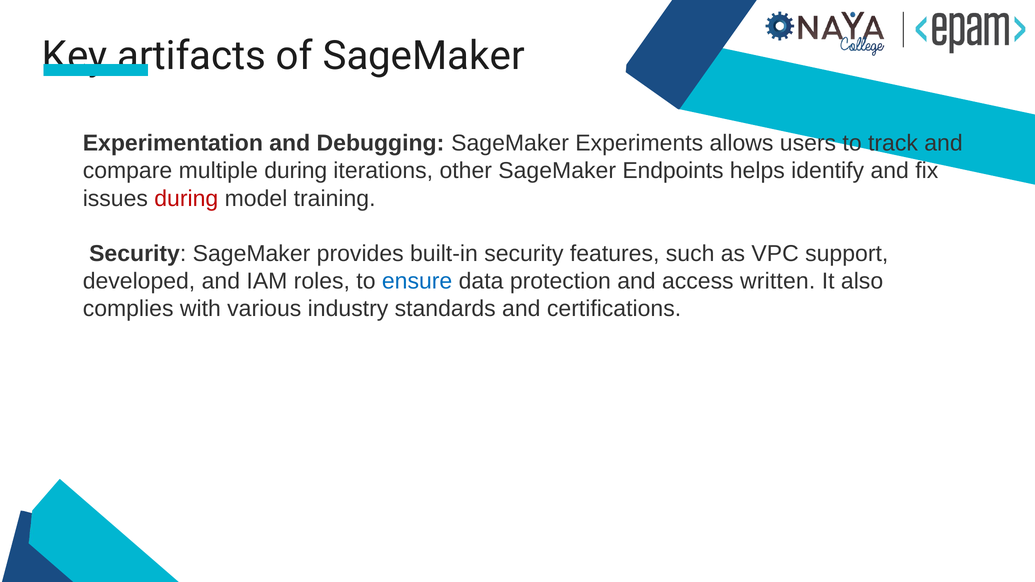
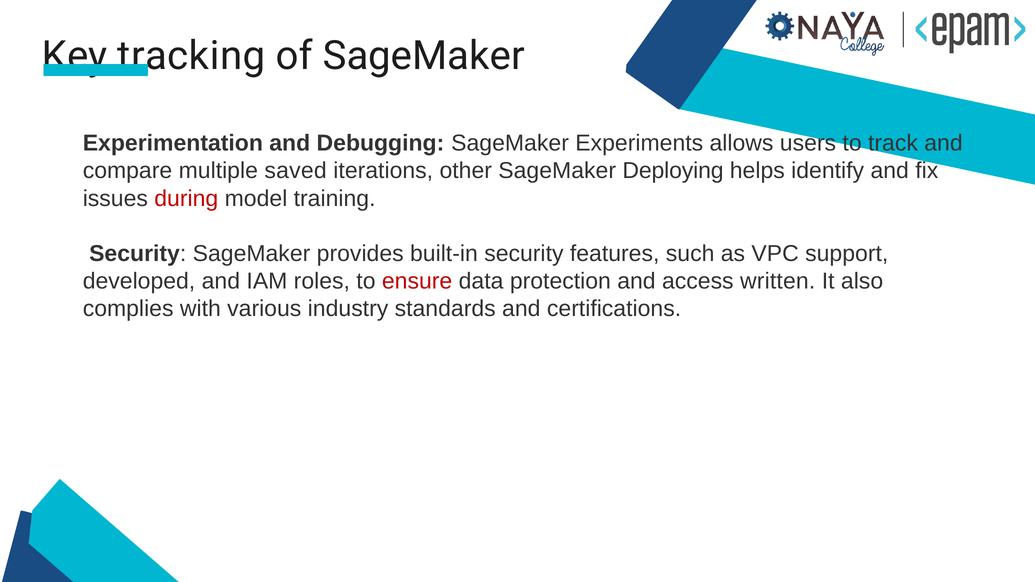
artifacts: artifacts -> tracking (191, 56)
multiple during: during -> saved (296, 171)
Endpoints: Endpoints -> Deploying (673, 171)
ensure colour: blue -> red (417, 281)
